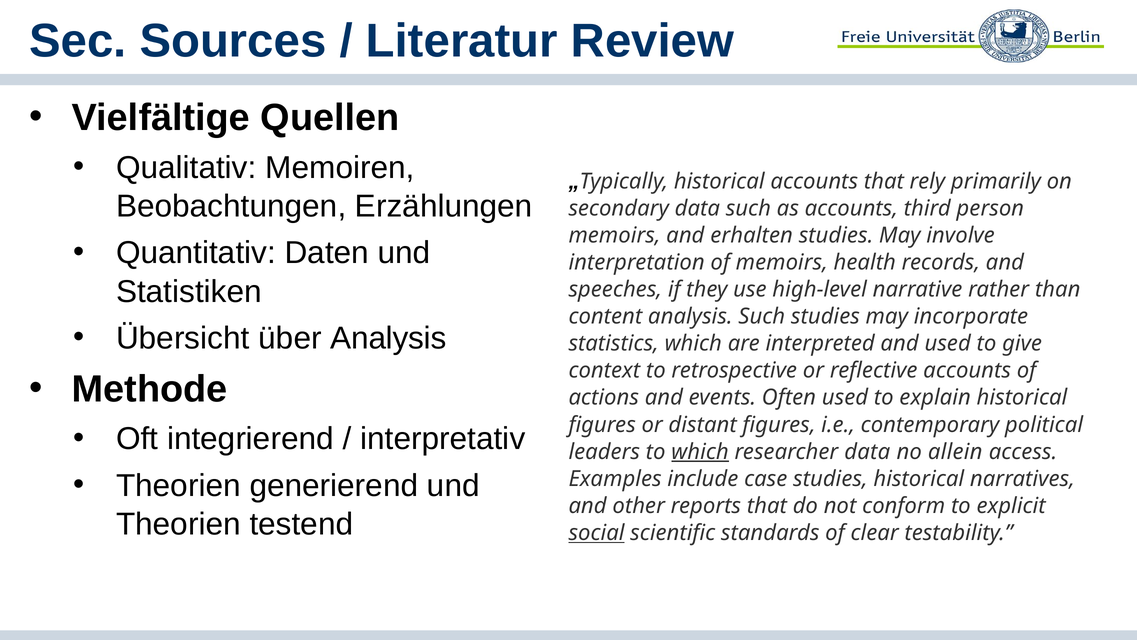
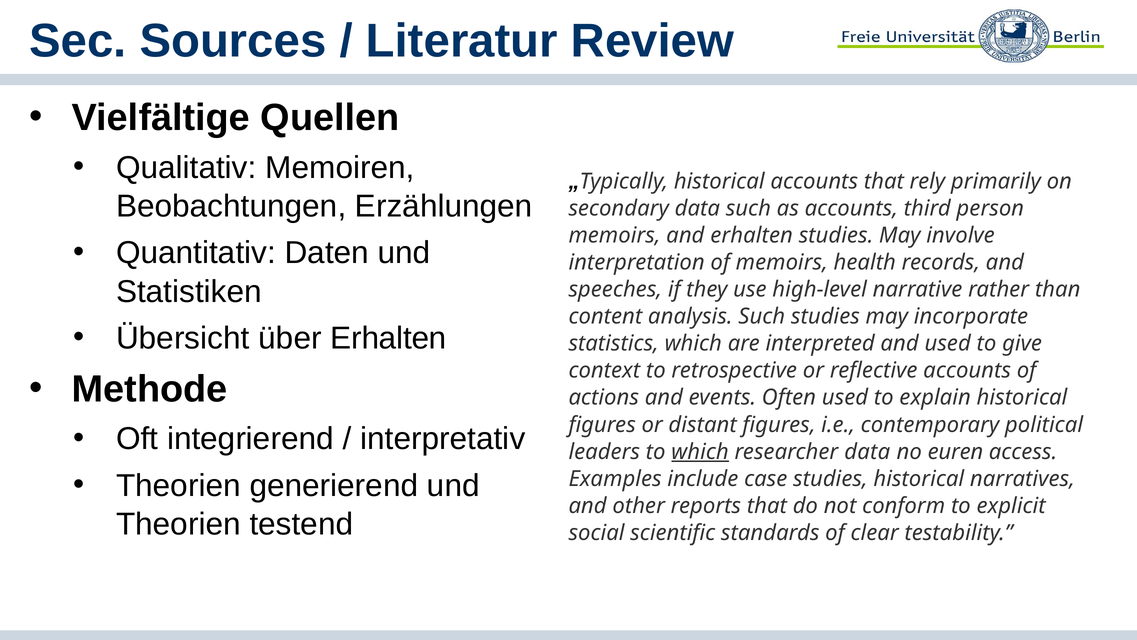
über Analysis: Analysis -> Erhalten (388, 338)
allein: allein -> euren (955, 451)
social underline: present -> none (597, 533)
